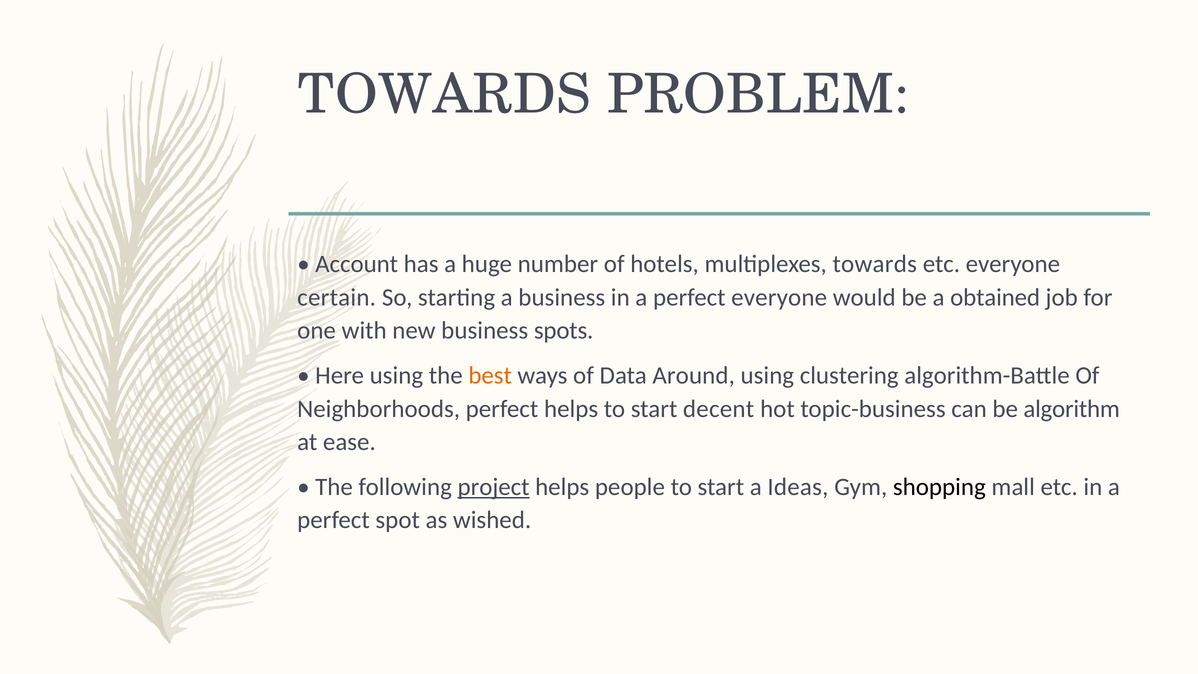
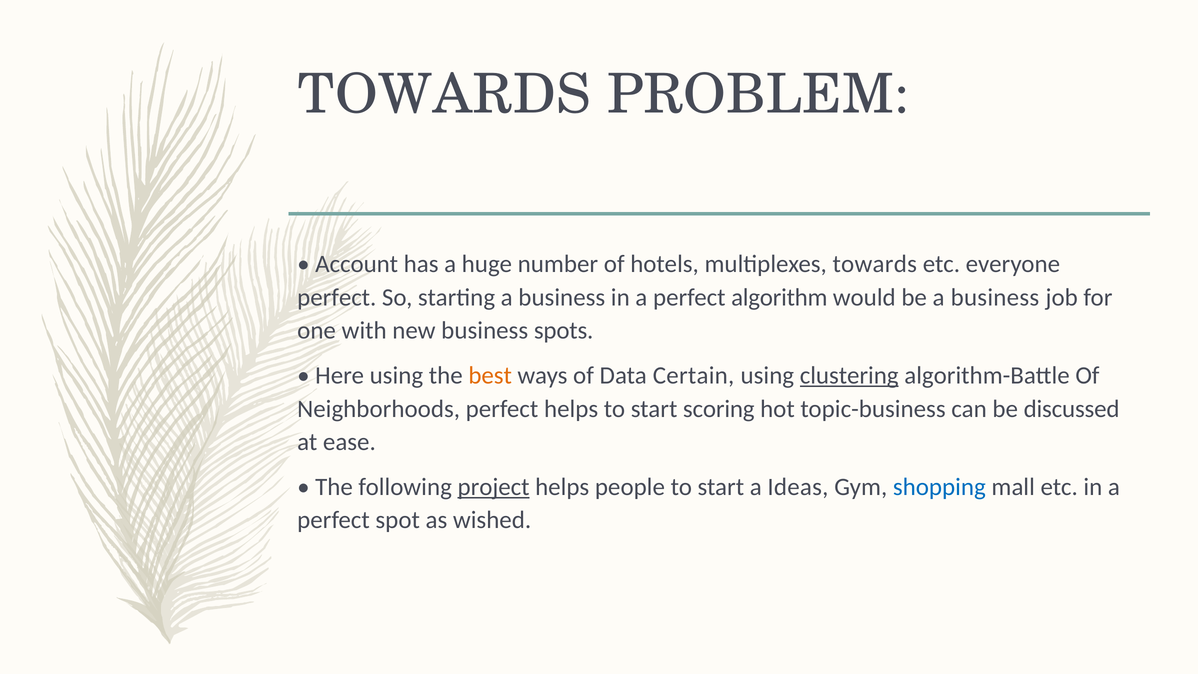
certain: certain -> perfect (337, 297)
perfect everyone: everyone -> algorithm (779, 297)
be a obtained: obtained -> business (995, 297)
Around: Around -> Certain (694, 375)
clustering underline: none -> present (849, 375)
decent: decent -> scoring (719, 409)
algorithm: algorithm -> discussed (1072, 409)
shopping colour: black -> blue (939, 487)
